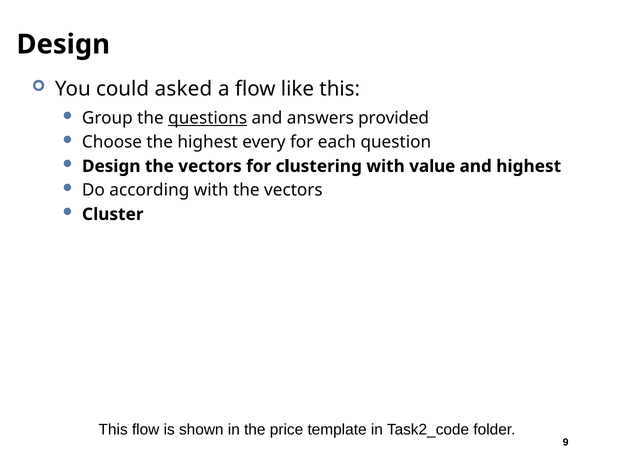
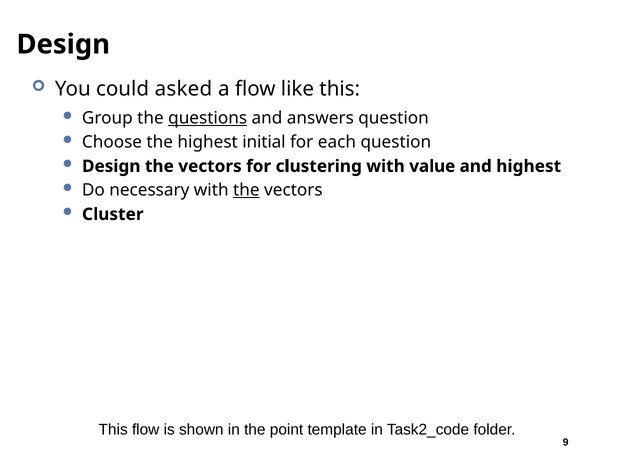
answers provided: provided -> question (393, 118)
every: every -> initial (264, 142)
according: according -> necessary (149, 190)
the underline: none -> present (246, 190)
price: price -> point (287, 430)
